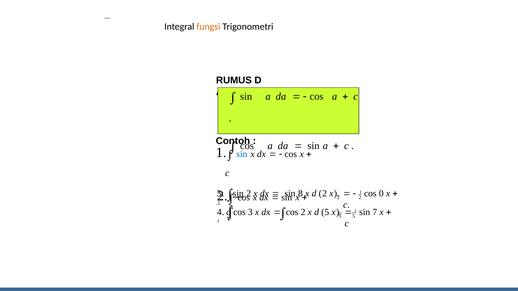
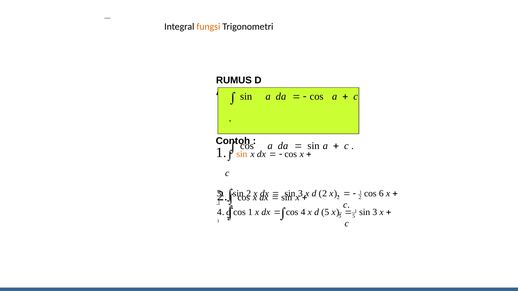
sin colour: blue -> orange (242, 154)
sin underline: present -> none (238, 194)
8: 8 -> 3 (300, 194)
0: 0 -> 6 (381, 194)
cos 3: 3 -> 1 (250, 212)
cos 2: 2 -> 4 (303, 212)
1 sin 7: 7 -> 3 (375, 212)
